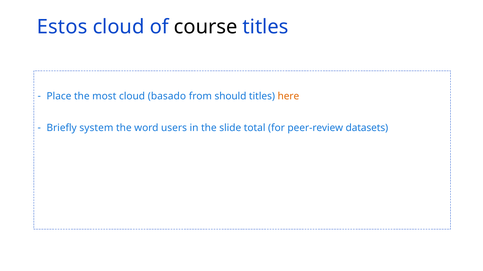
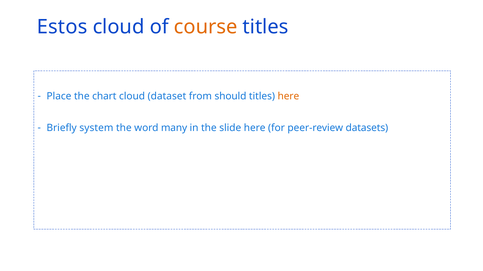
course colour: black -> orange (206, 27)
most: most -> chart (104, 96)
basado: basado -> dataset (167, 96)
users: users -> many (174, 128)
slide total: total -> here (255, 128)
